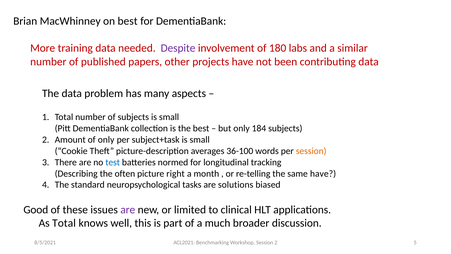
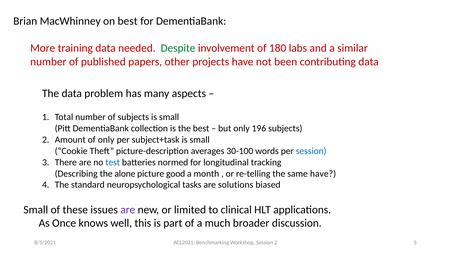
Despite colour: purple -> green (178, 48)
184: 184 -> 196 (259, 128)
36-100: 36-100 -> 30-100 (240, 151)
session colour: orange -> blue (311, 151)
often: often -> alone (125, 173)
right: right -> good (176, 173)
Good: Good -> Small (36, 209)
As Total: Total -> Once (64, 223)
